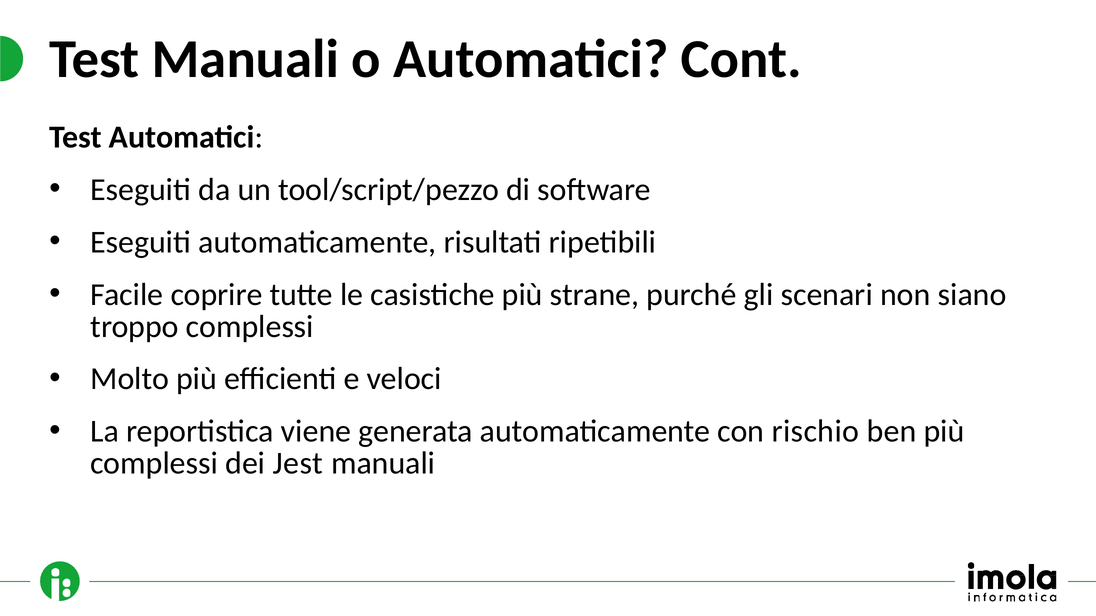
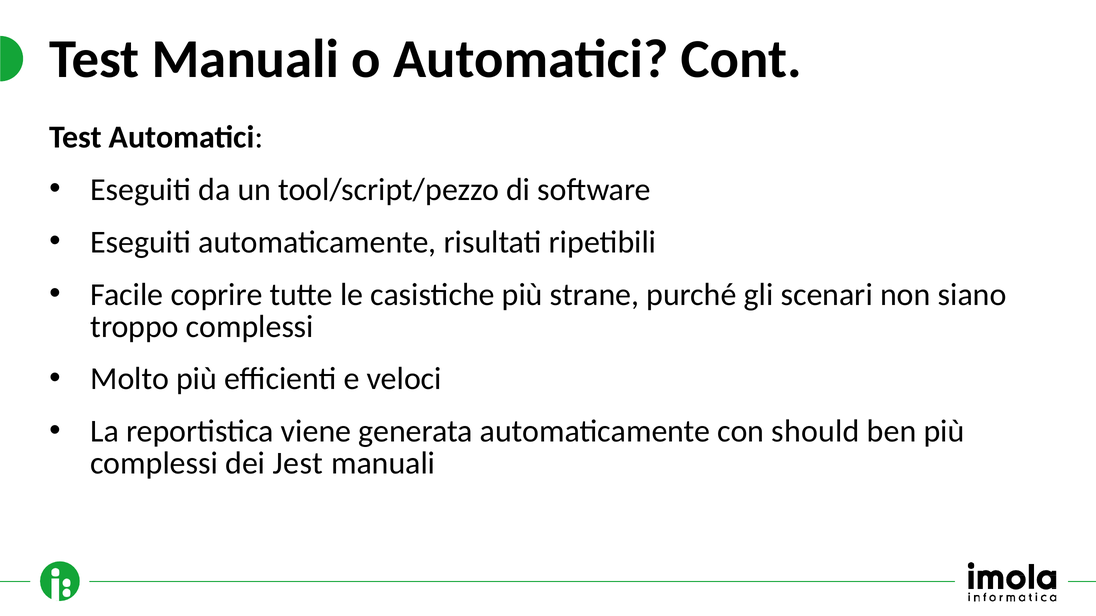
rischio: rischio -> should (815, 432)
